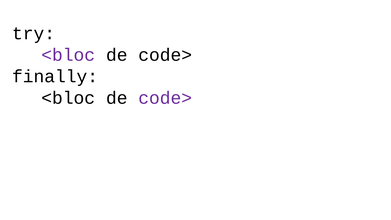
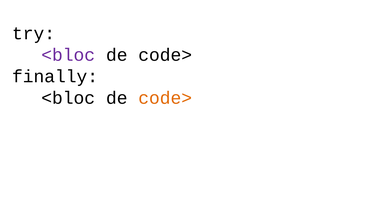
code> colour: purple -> orange (165, 98)
